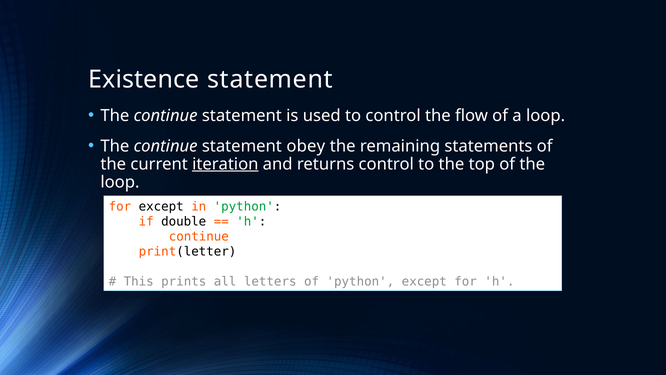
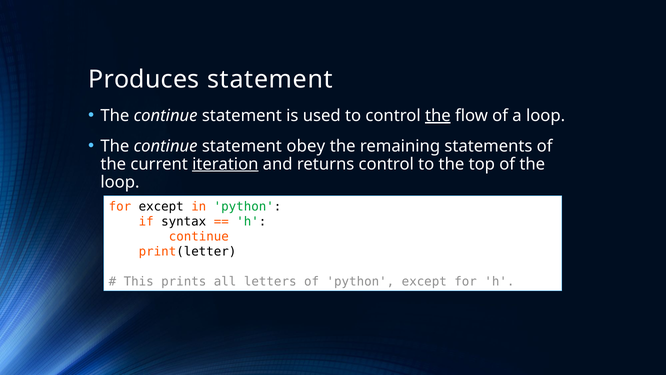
Existence: Existence -> Produces (144, 80)
the underline: none -> present (438, 115)
double: double -> syntax (184, 221)
